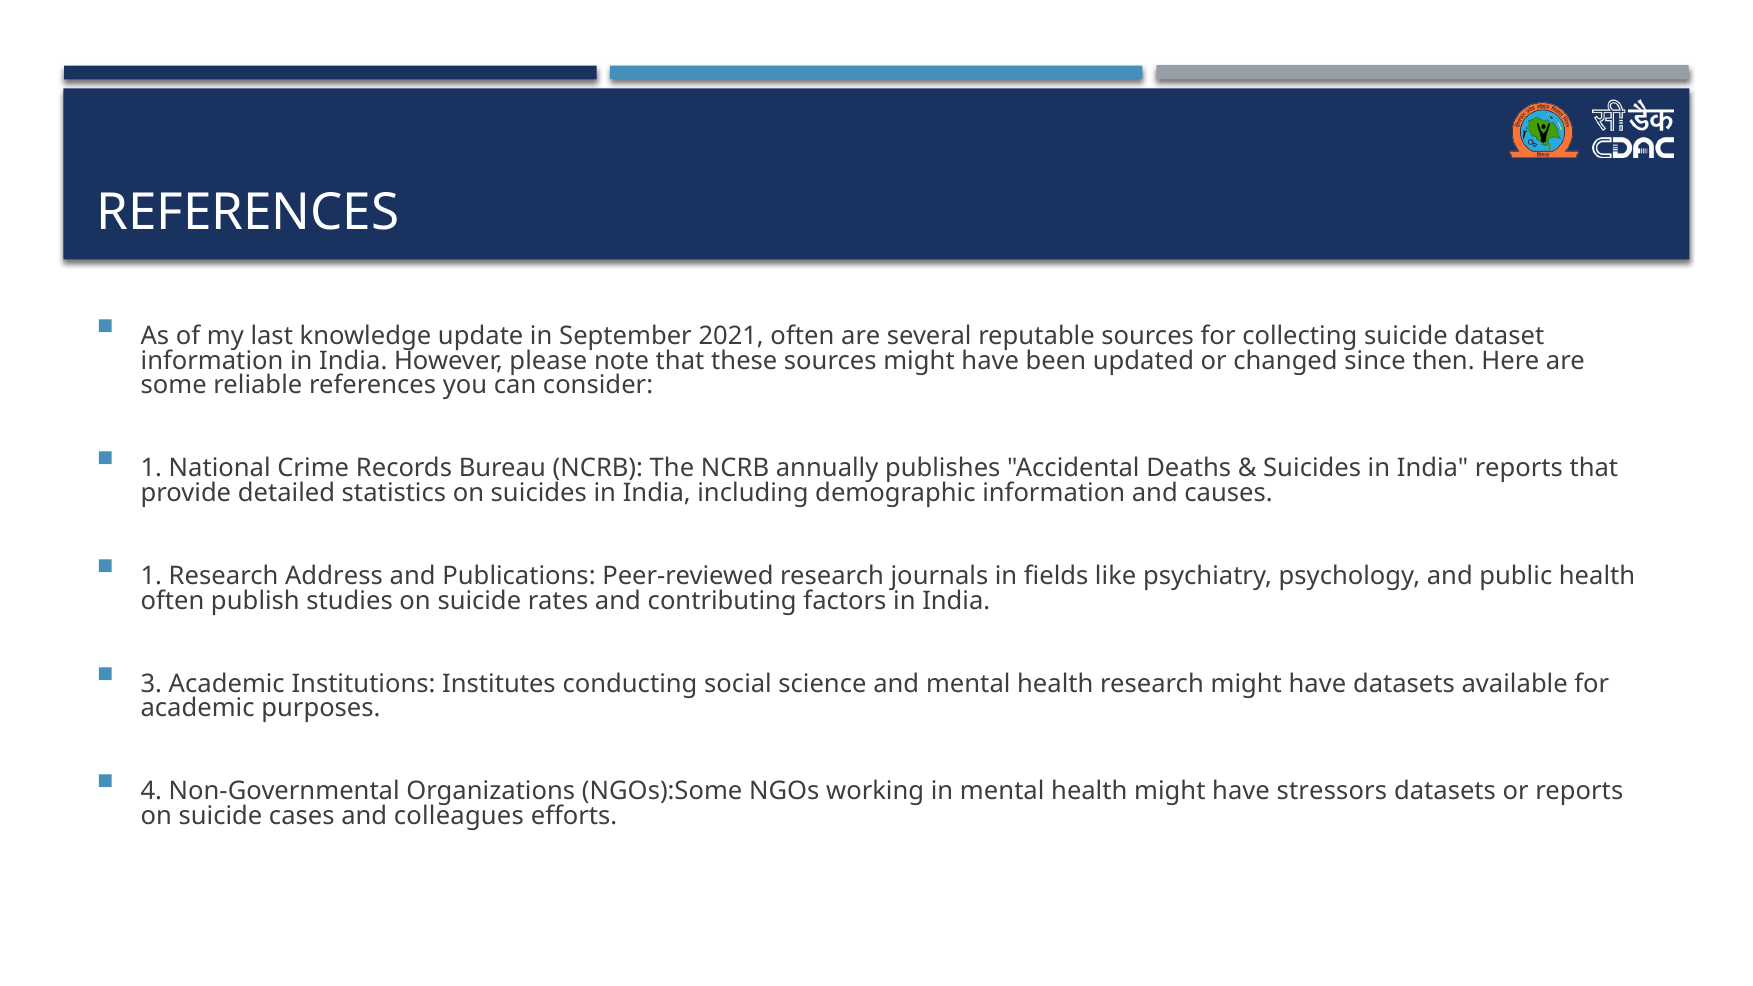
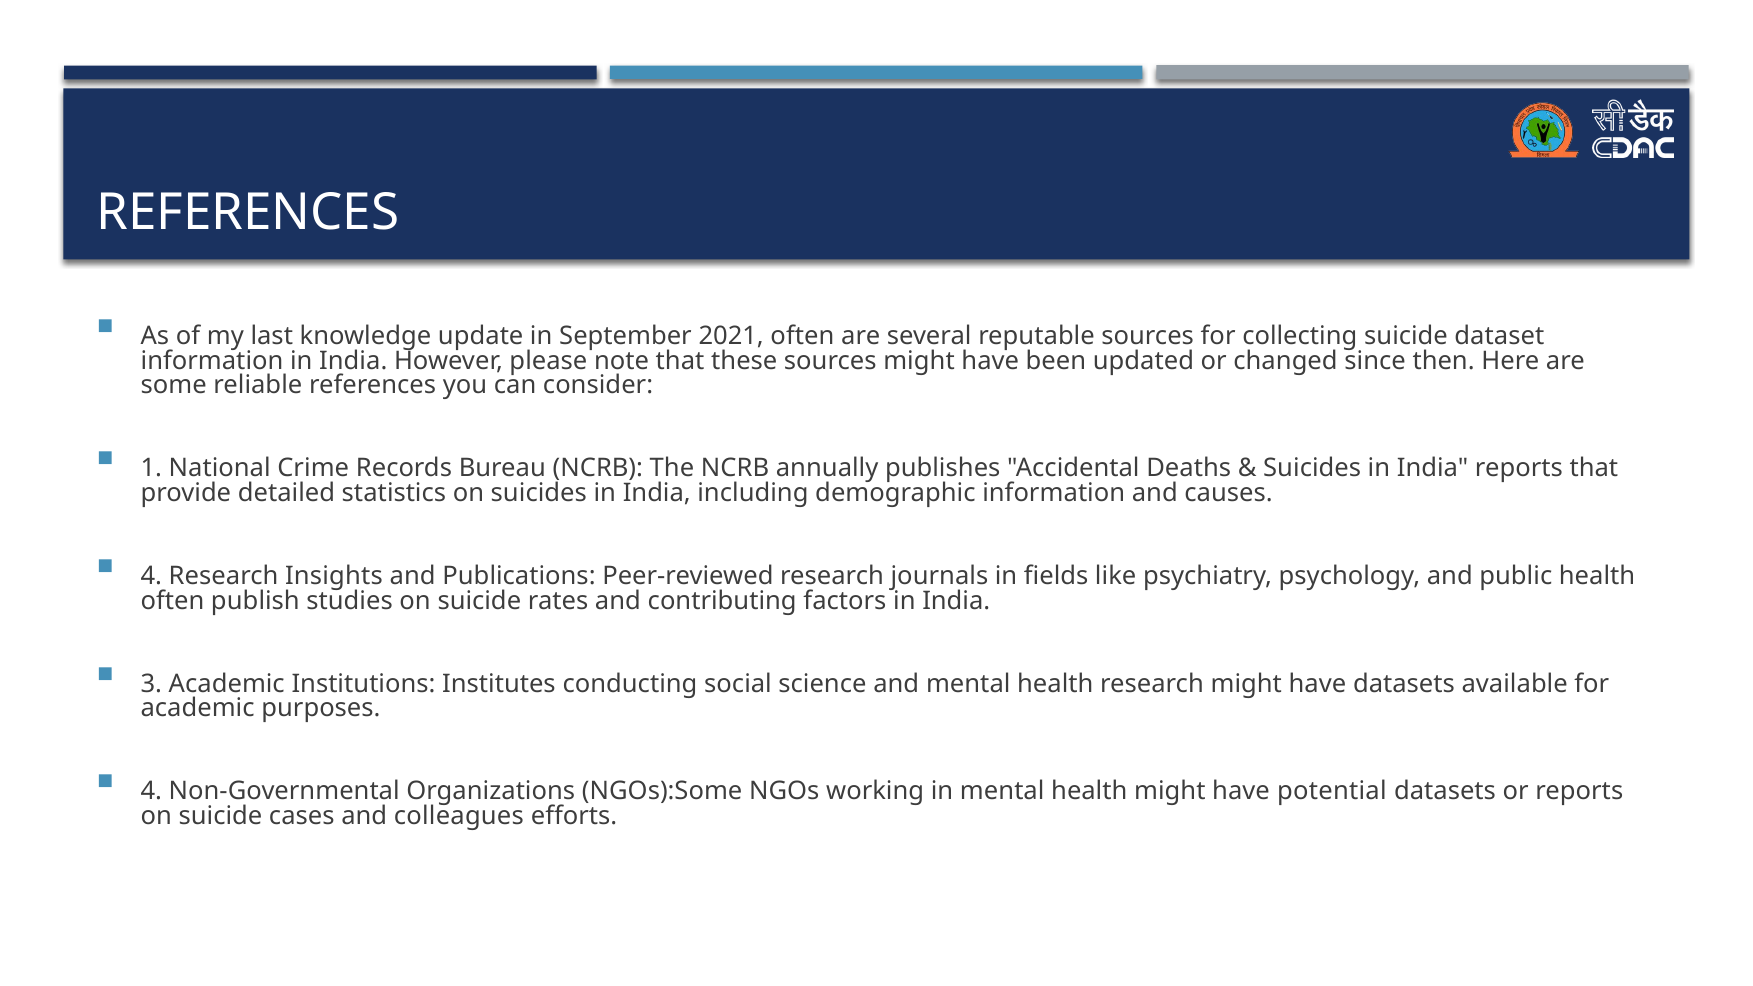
1: 1 -> 4 (151, 576)
Address: Address -> Insights (334, 576)
stressors: stressors -> potential (1332, 792)
